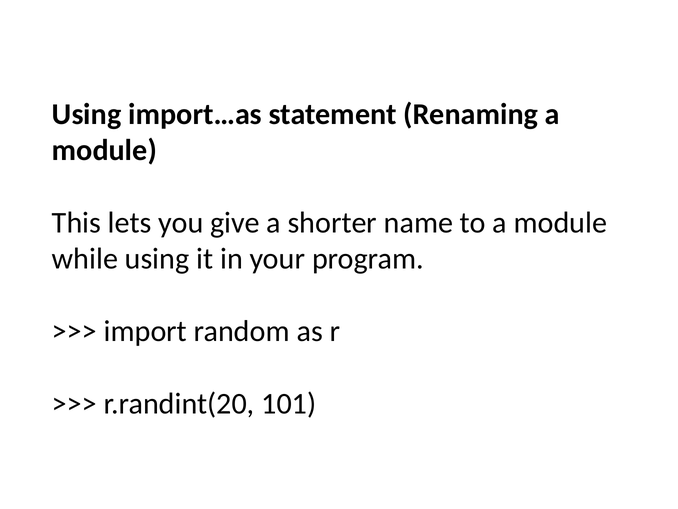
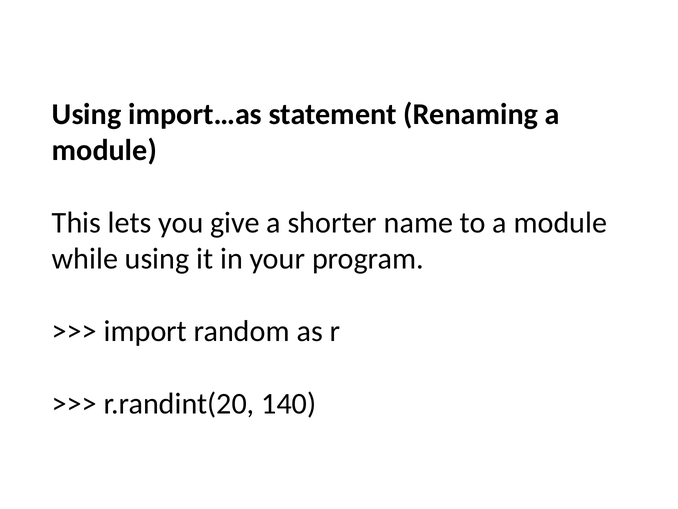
101: 101 -> 140 (289, 403)
